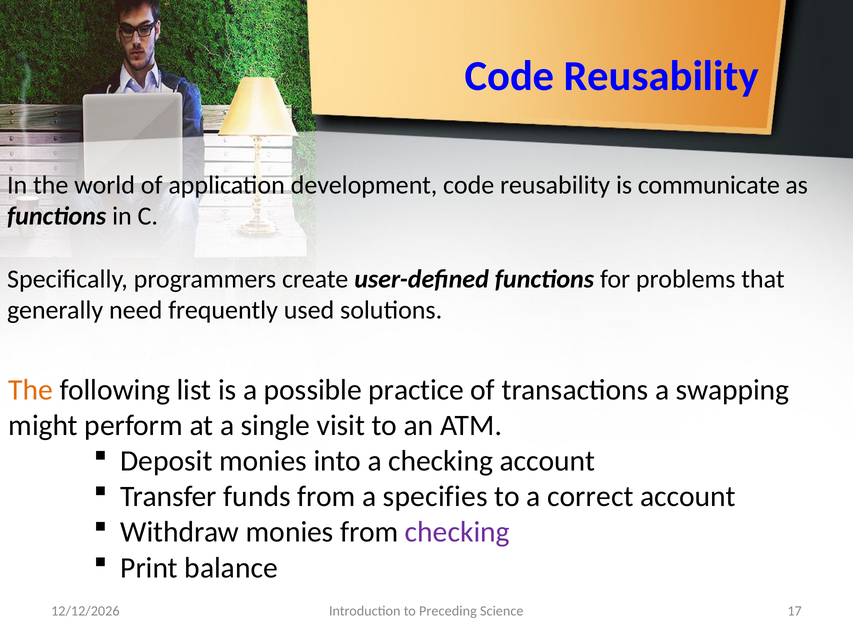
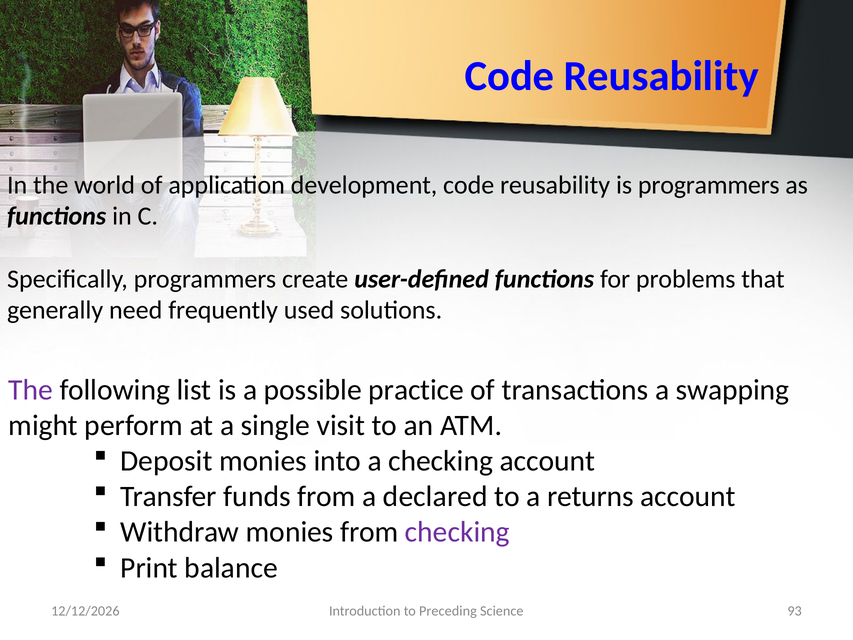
is communicate: communicate -> programmers (709, 185)
The colour: orange -> purple (31, 390)
specifies: specifies -> declared (435, 496)
correct: correct -> returns (591, 496)
17: 17 -> 93 (795, 611)
